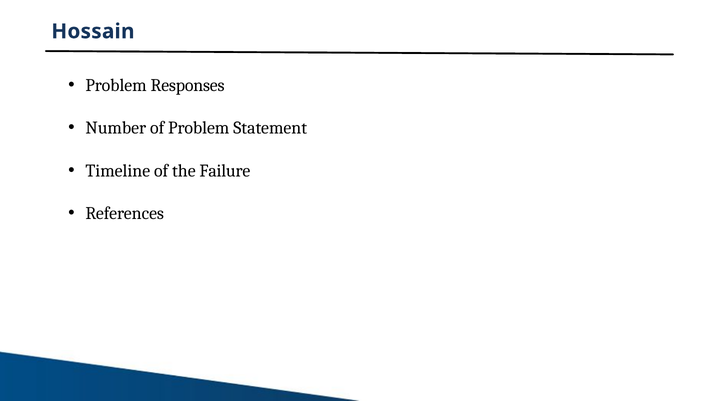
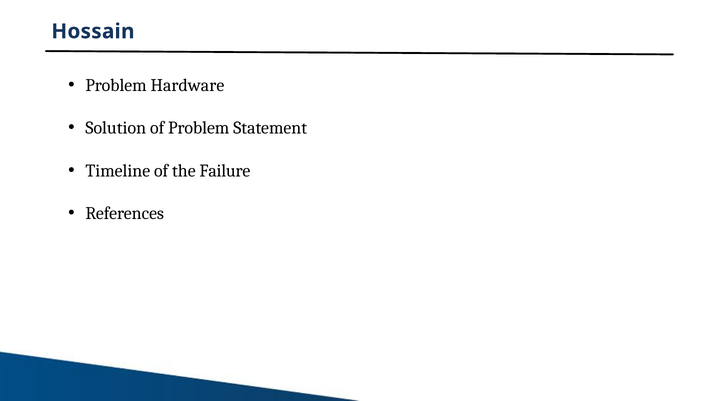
Responses: Responses -> Hardware (187, 85)
Number: Number -> Solution (116, 128)
